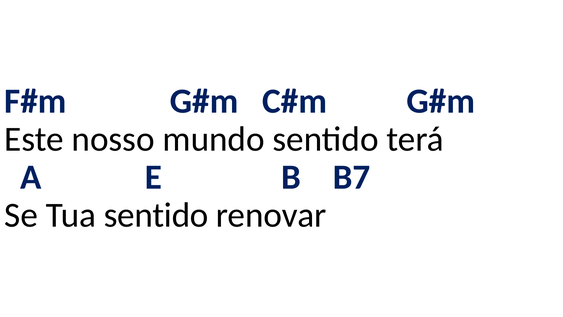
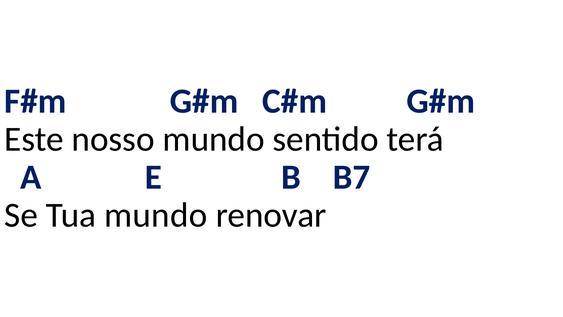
Tua sentido: sentido -> mundo (156, 215)
